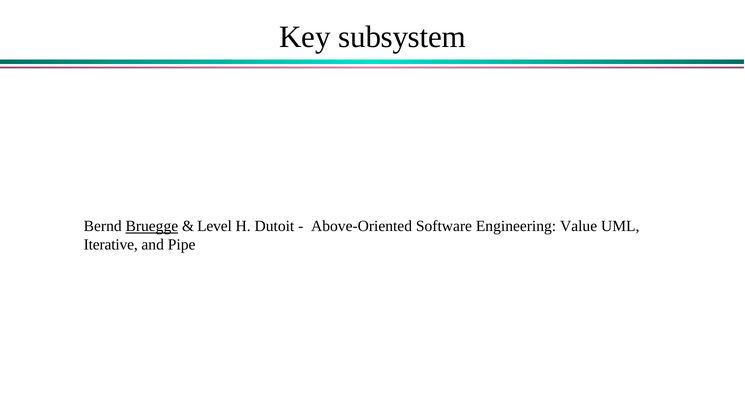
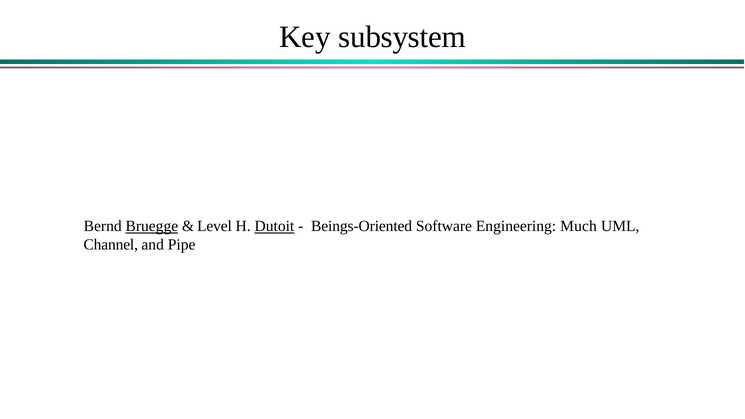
Dutoit underline: none -> present (274, 226)
Above-Oriented: Above-Oriented -> Beings-Oriented (362, 226)
Value: Value -> Much (579, 226)
Iterative: Iterative -> Channel (111, 245)
